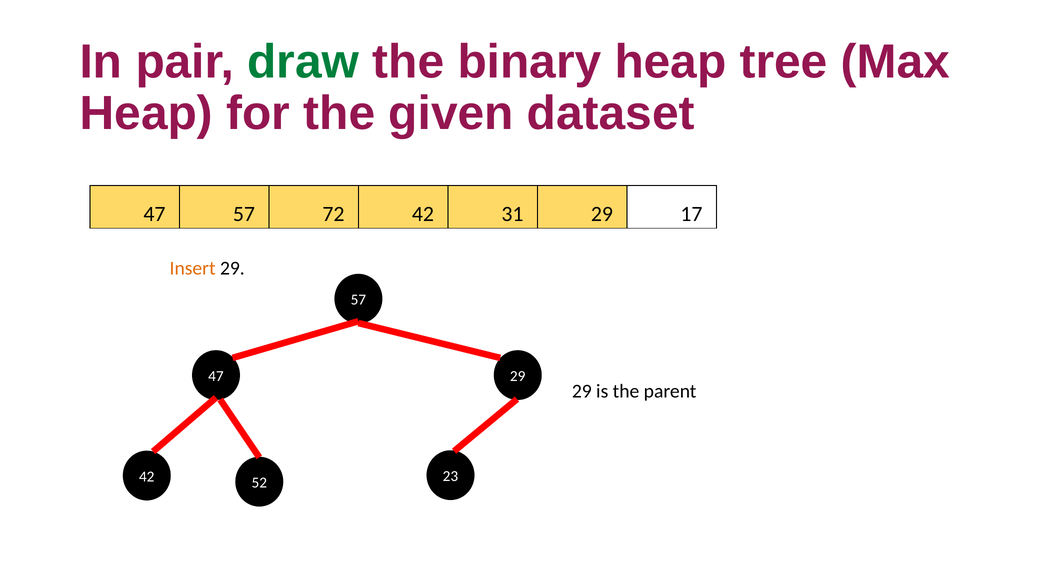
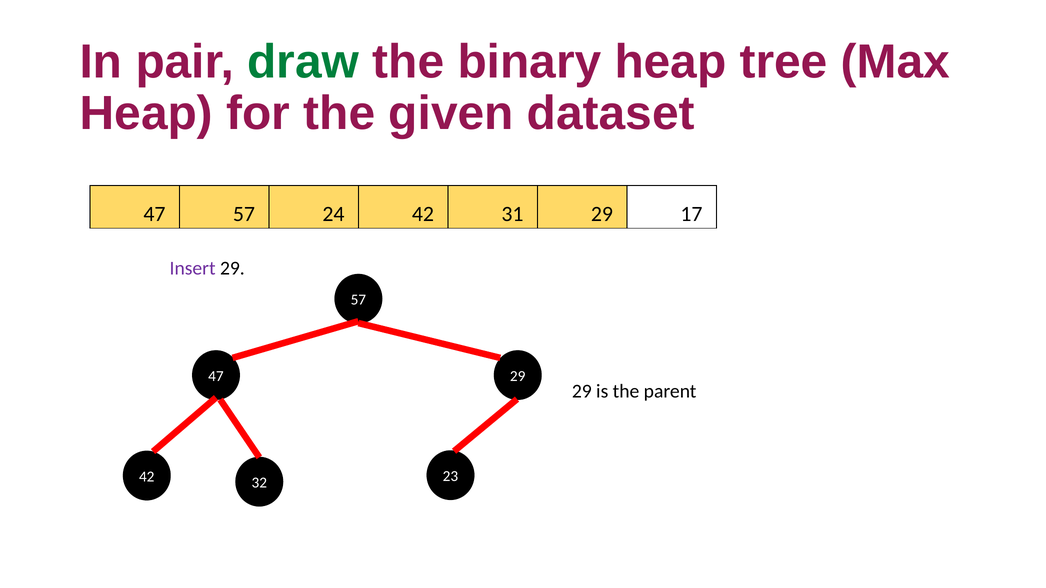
72: 72 -> 24 (333, 214)
Insert colour: orange -> purple (193, 268)
52: 52 -> 32 (259, 483)
